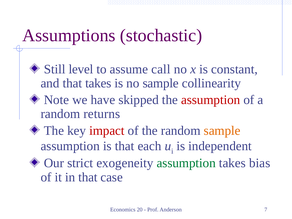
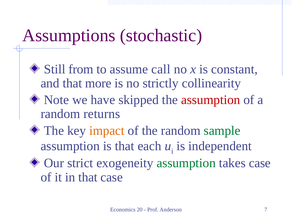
level: level -> from (81, 69)
that takes: takes -> more (98, 83)
no sample: sample -> strictly (161, 83)
impact colour: red -> orange (107, 131)
sample colour: orange -> green (222, 131)
takes bias: bias -> case (260, 163)
